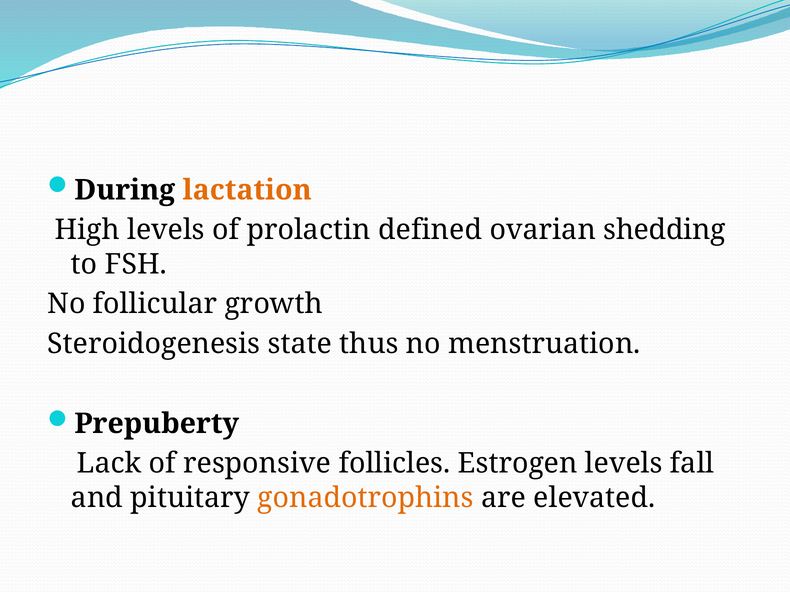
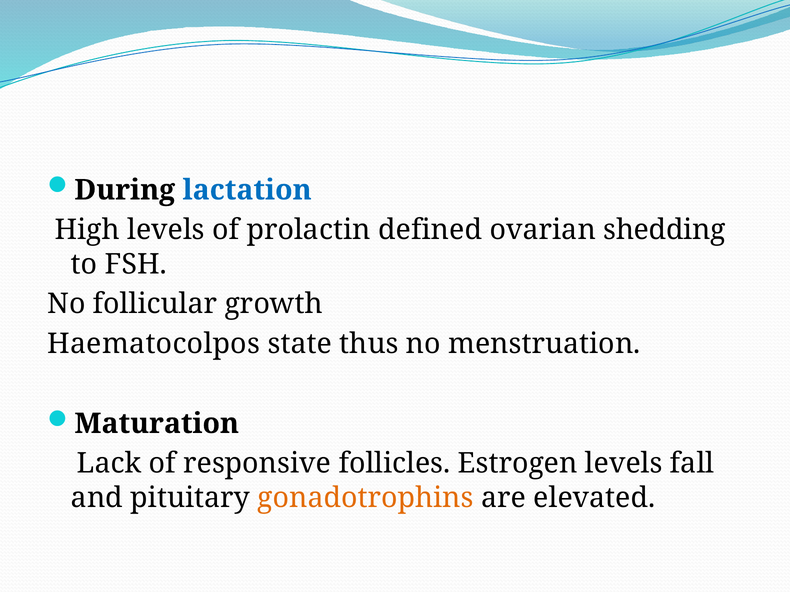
lactation colour: orange -> blue (247, 190)
Steroidogenesis: Steroidogenesis -> Haematocolpos (154, 344)
Prepuberty: Prepuberty -> Maturation (157, 424)
